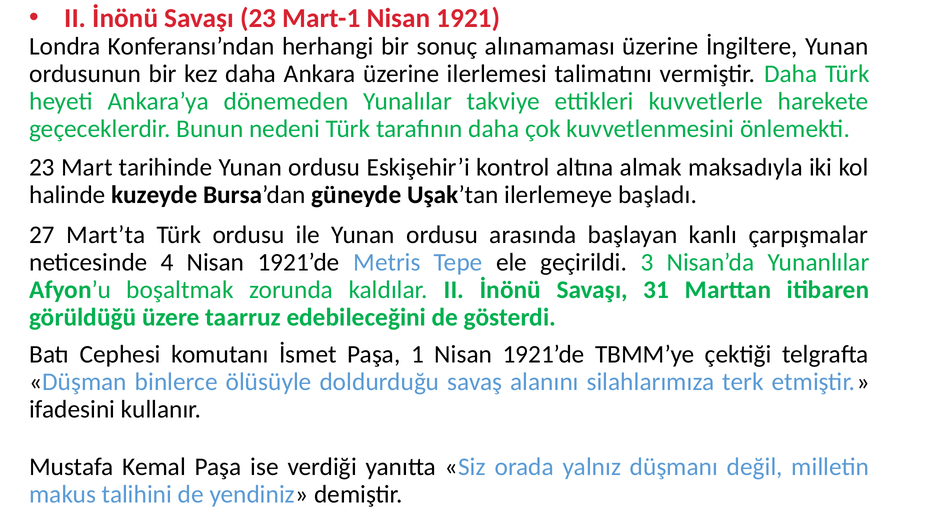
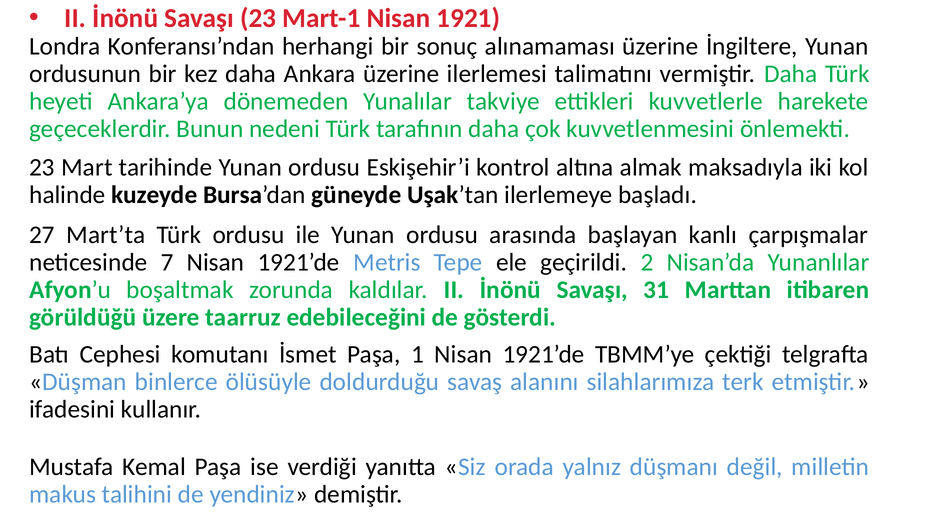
4: 4 -> 7 (167, 262)
3: 3 -> 2 (647, 262)
